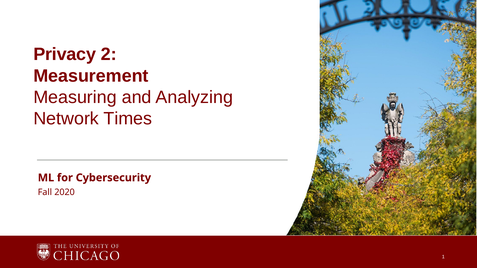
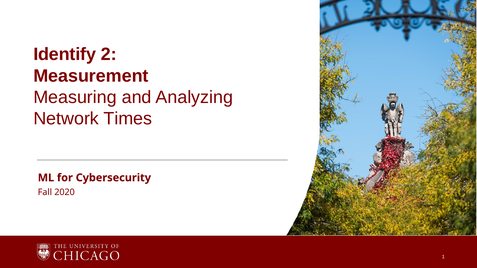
Privacy: Privacy -> Identify (65, 54)
